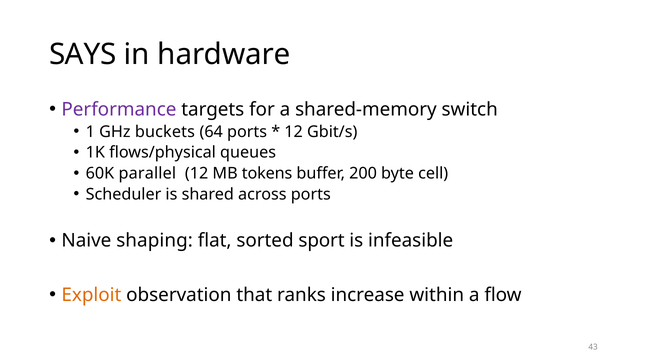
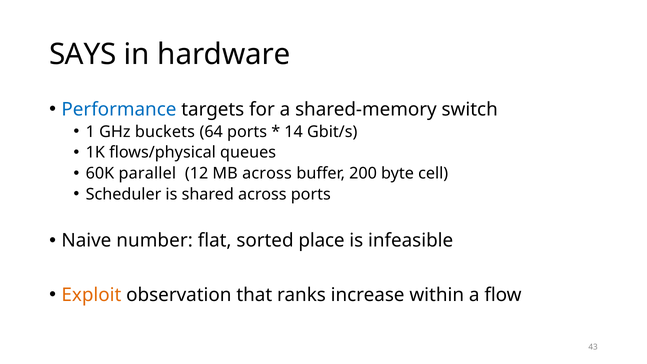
Performance colour: purple -> blue (119, 109)
12: 12 -> 14 (294, 132)
MB tokens: tokens -> across (267, 173)
shaping: shaping -> number (155, 241)
sport: sport -> place (322, 241)
